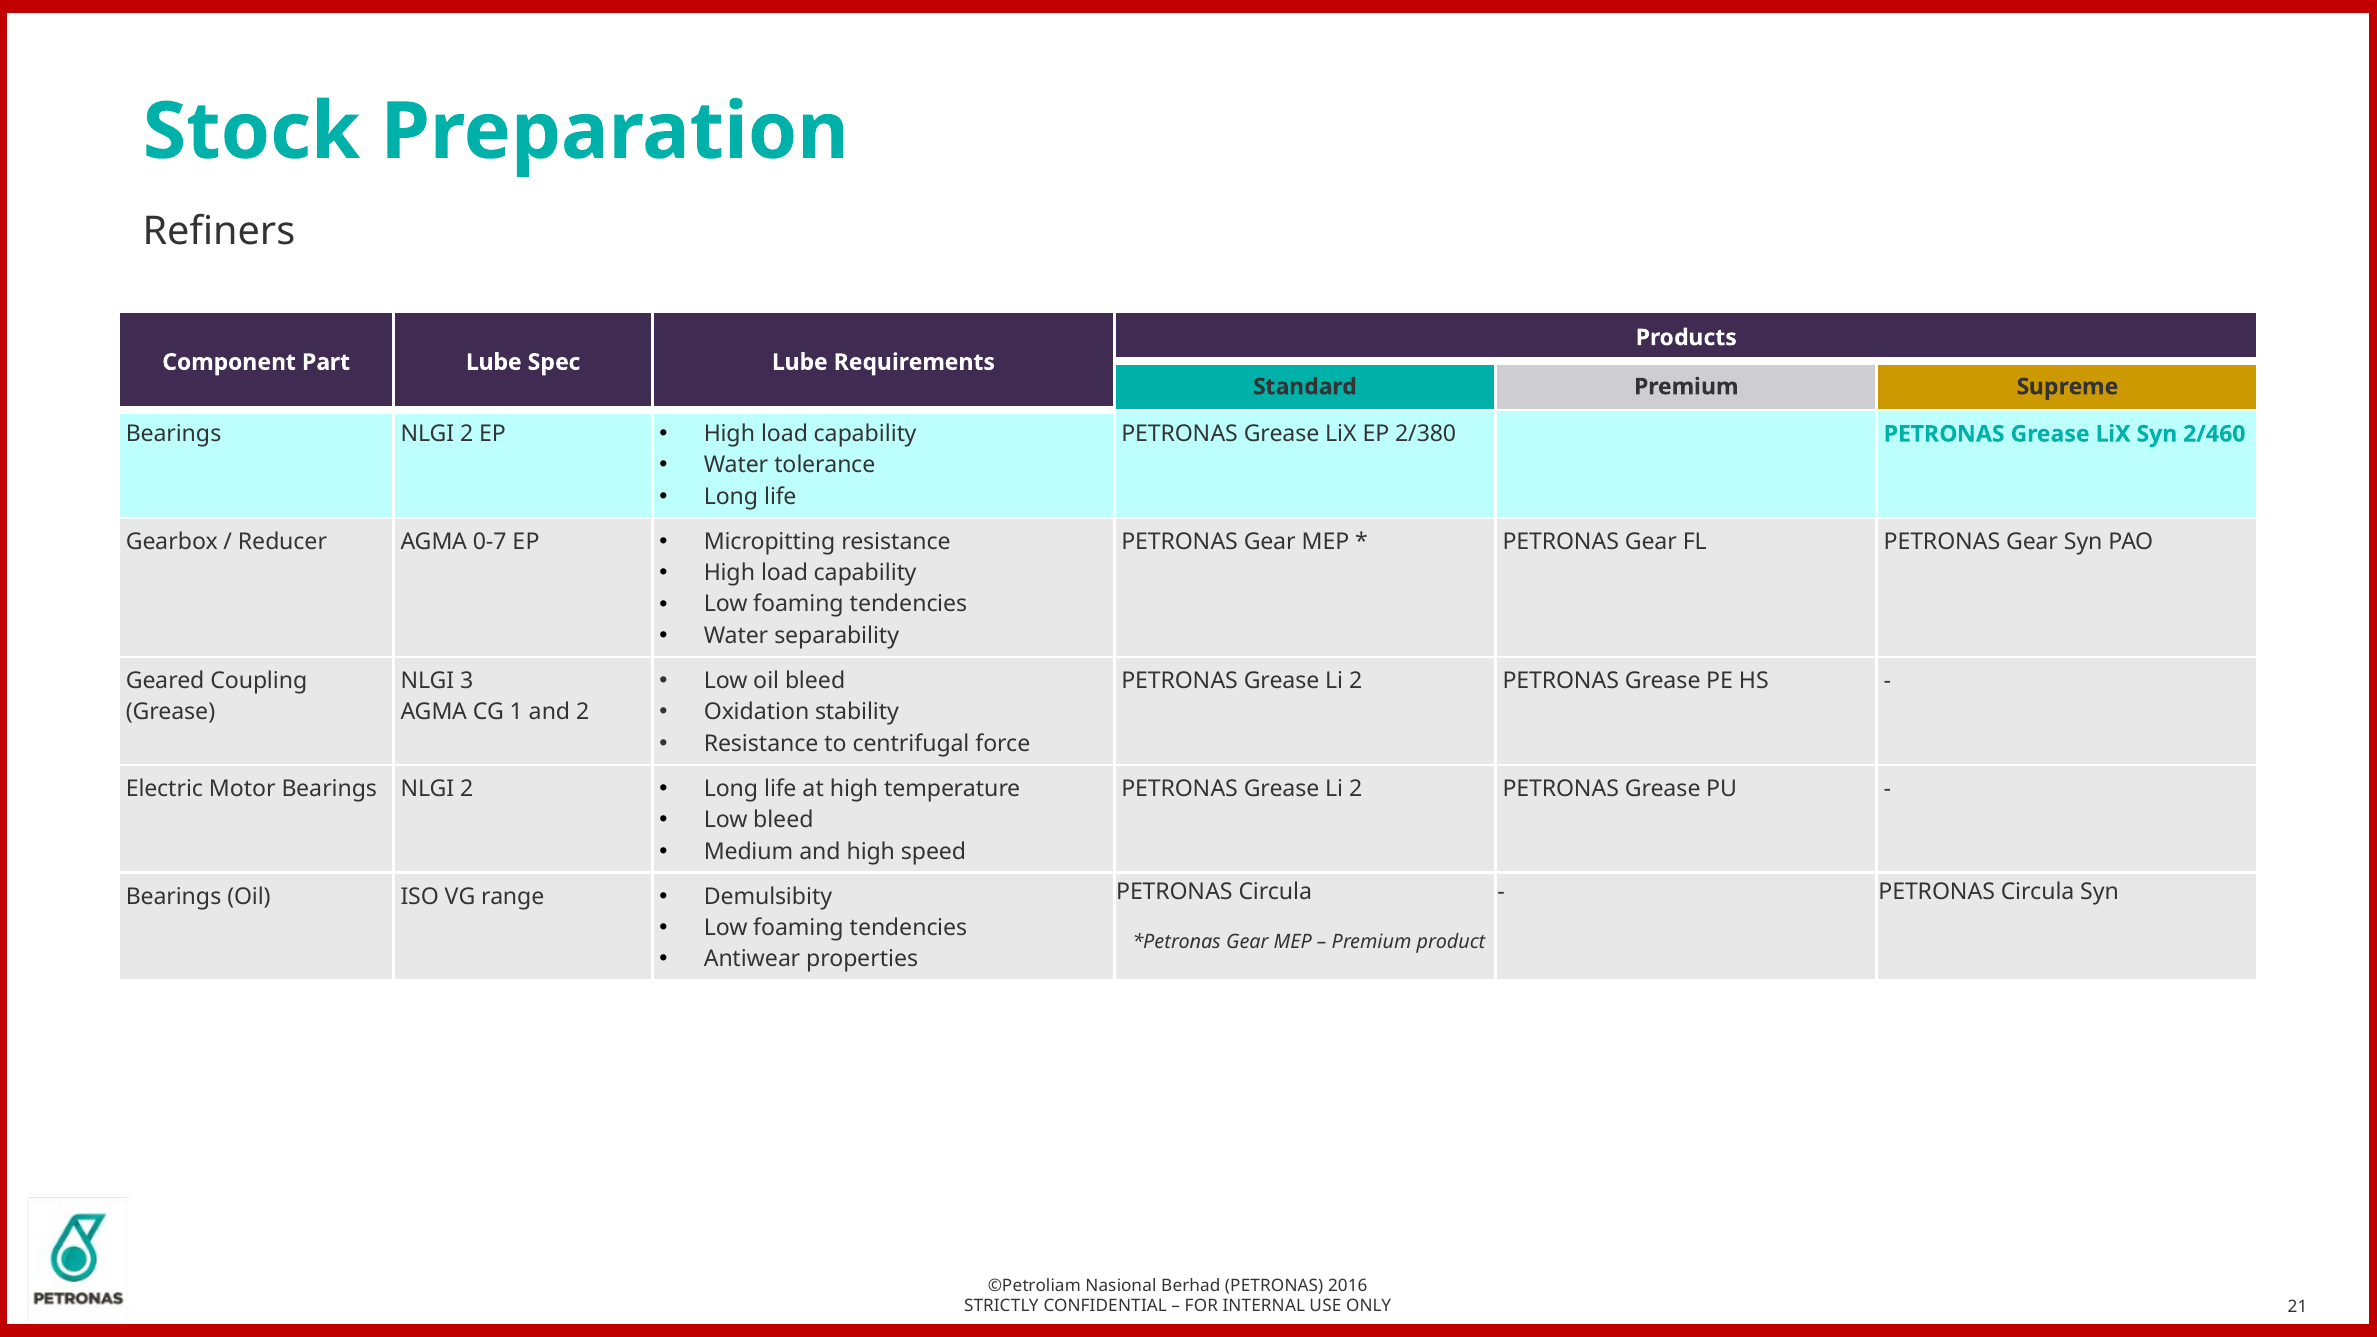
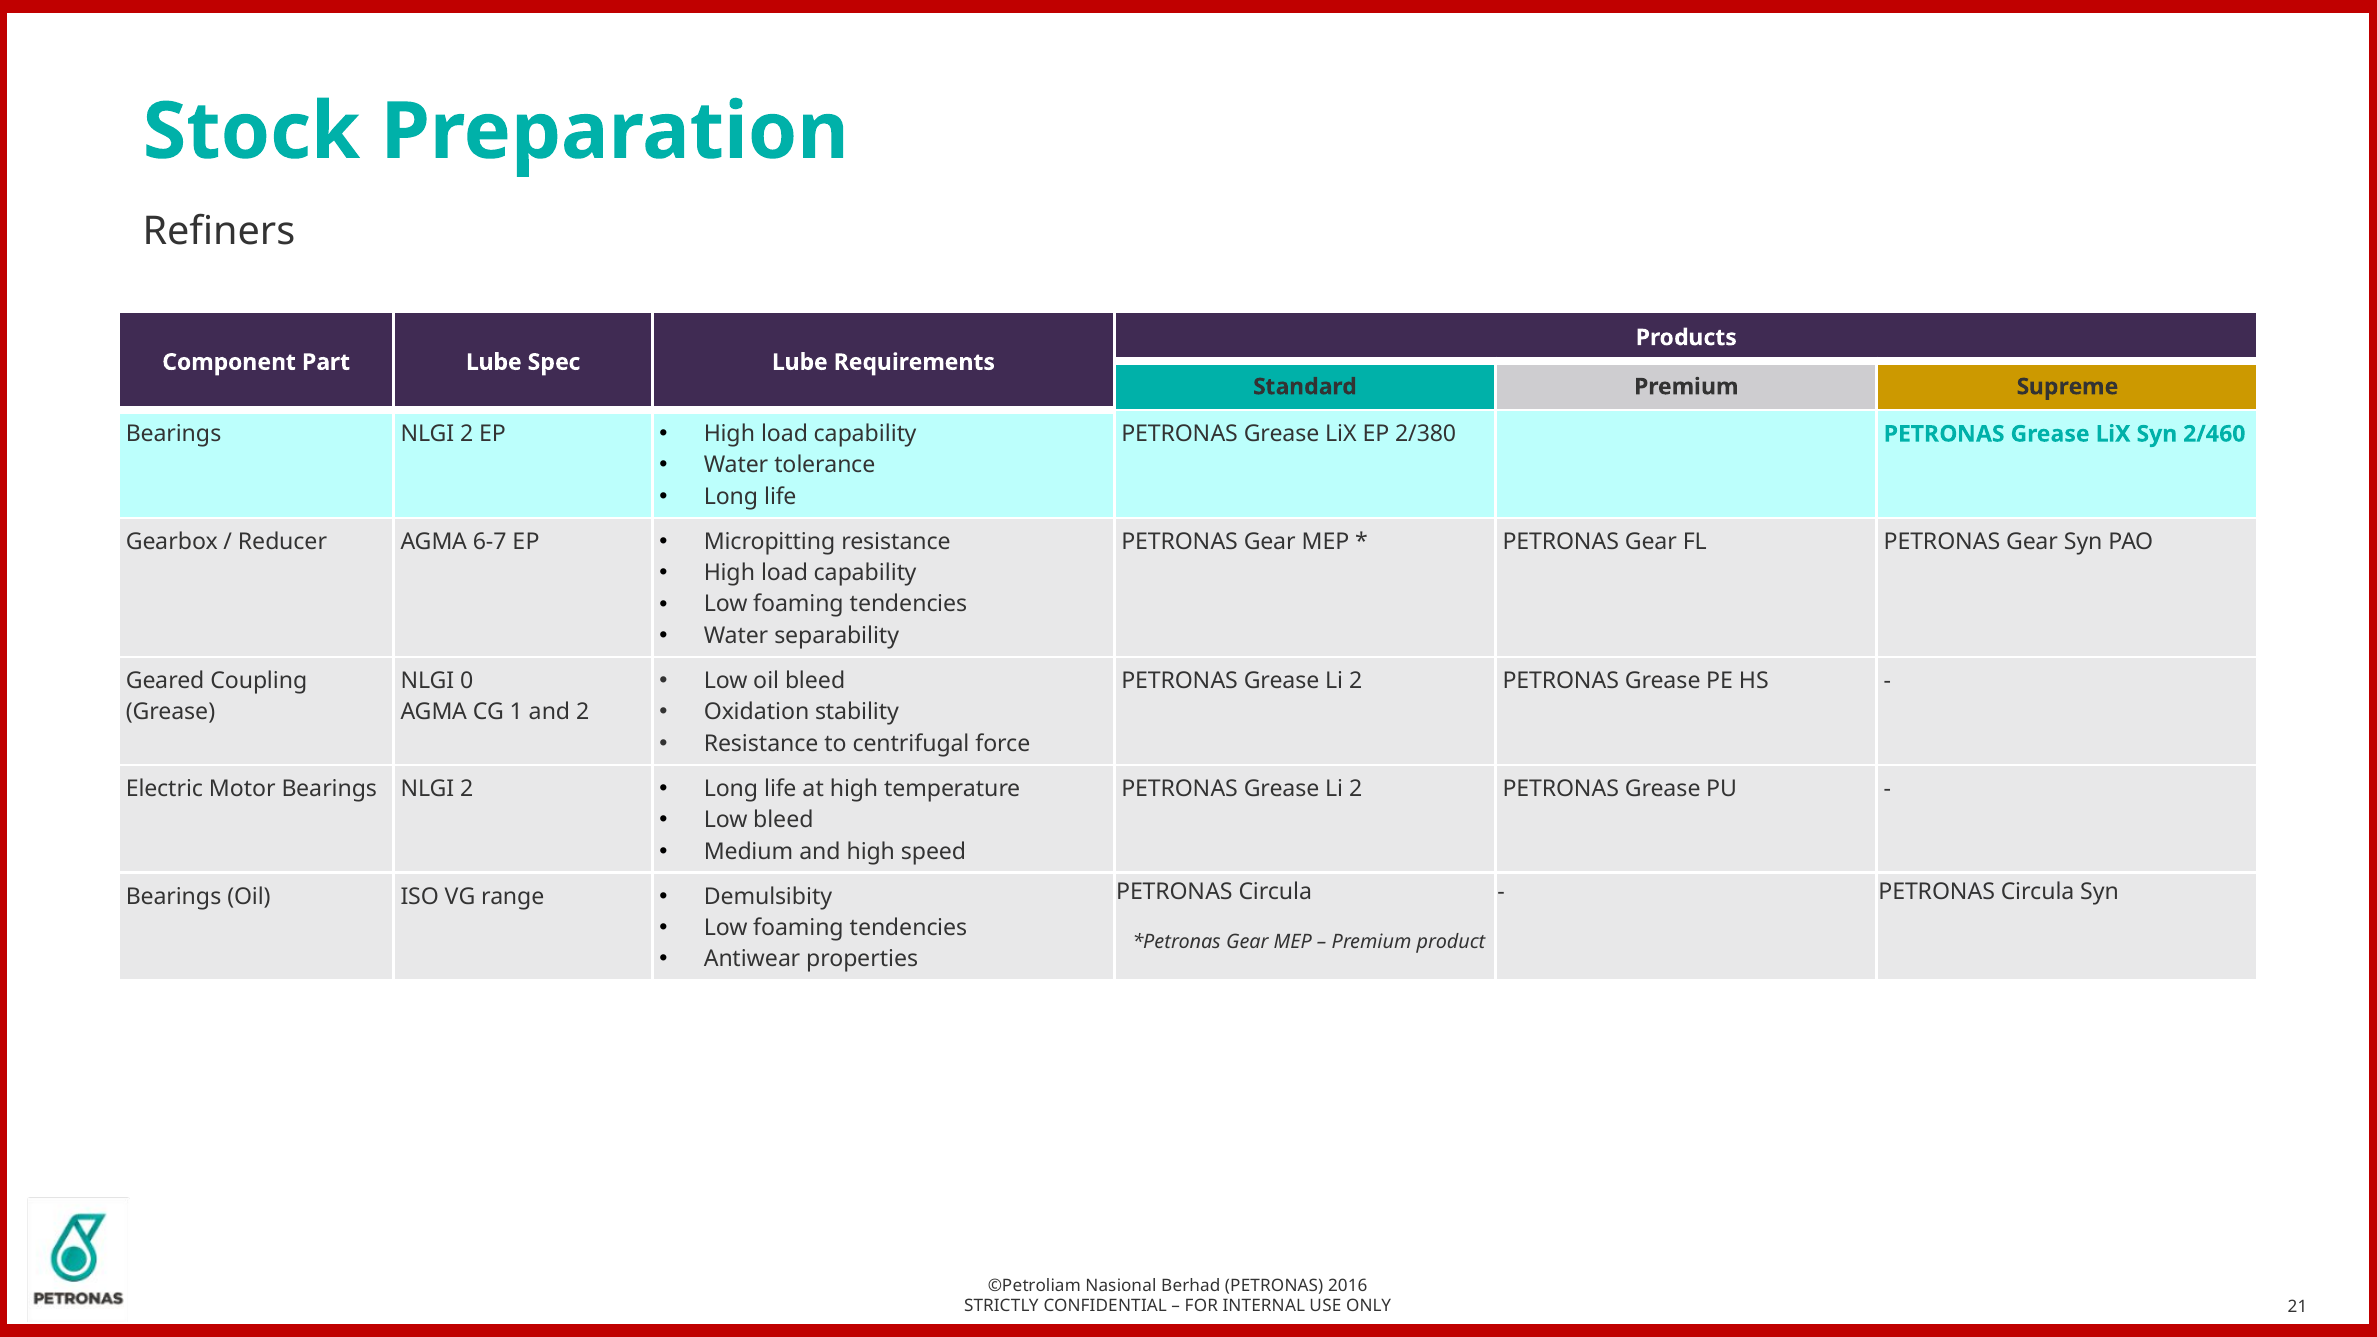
0-7: 0-7 -> 6-7 (490, 542)
3: 3 -> 0 (467, 681)
